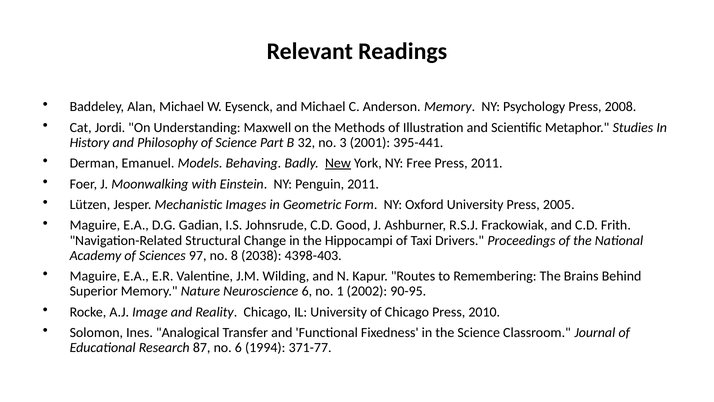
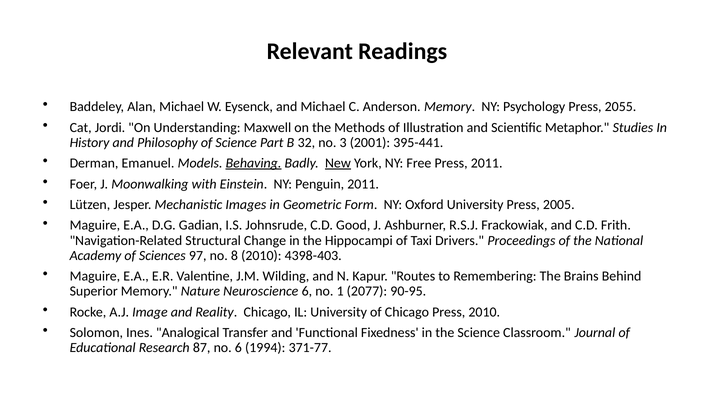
2008: 2008 -> 2055 (621, 107)
Behaving underline: none -> present (254, 163)
8 2038: 2038 -> 2010 (261, 255)
2002: 2002 -> 2077 (367, 291)
